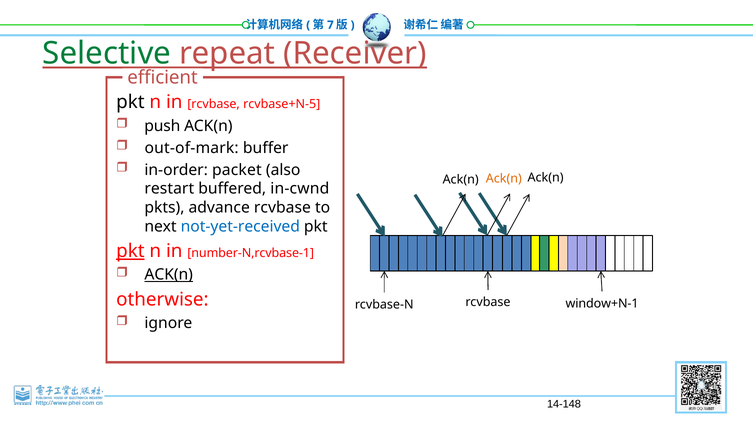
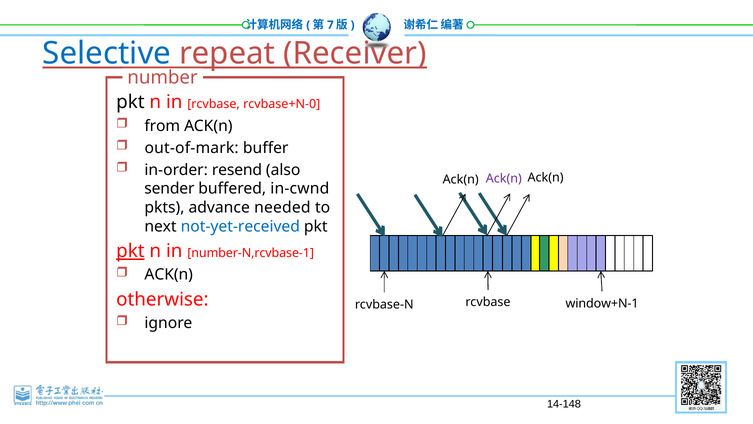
Selective colour: green -> blue (107, 53)
efficient: efficient -> number (163, 77)
rcvbase+N-5: rcvbase+N-5 -> rcvbase+N-0 (282, 104)
push: push -> from (162, 126)
packet: packet -> resend (237, 170)
Ack(n colour: orange -> purple (504, 178)
restart: restart -> sender (169, 189)
advance rcvbase: rcvbase -> needed (282, 207)
ACK(n underline: present -> none (169, 275)
